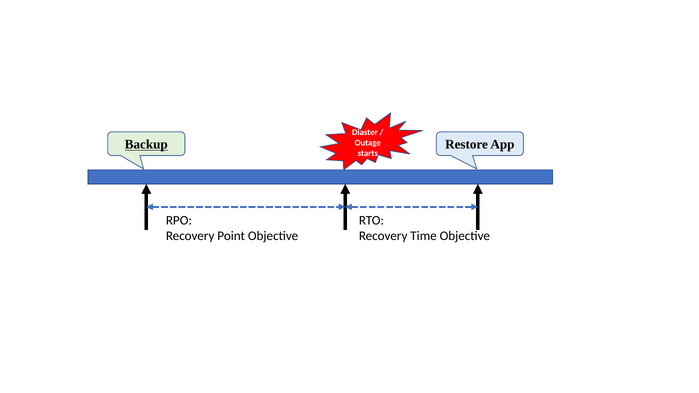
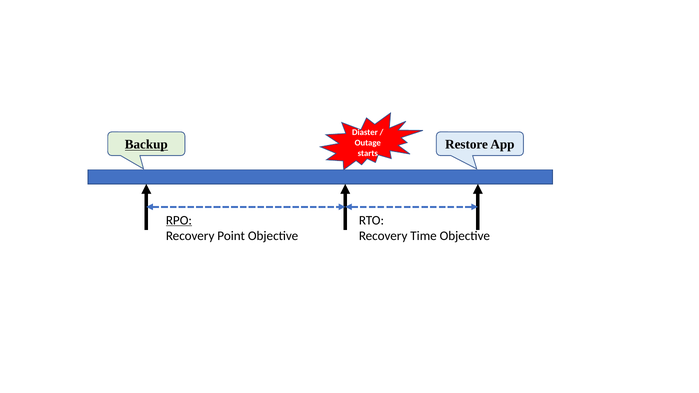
RPO underline: none -> present (179, 220)
